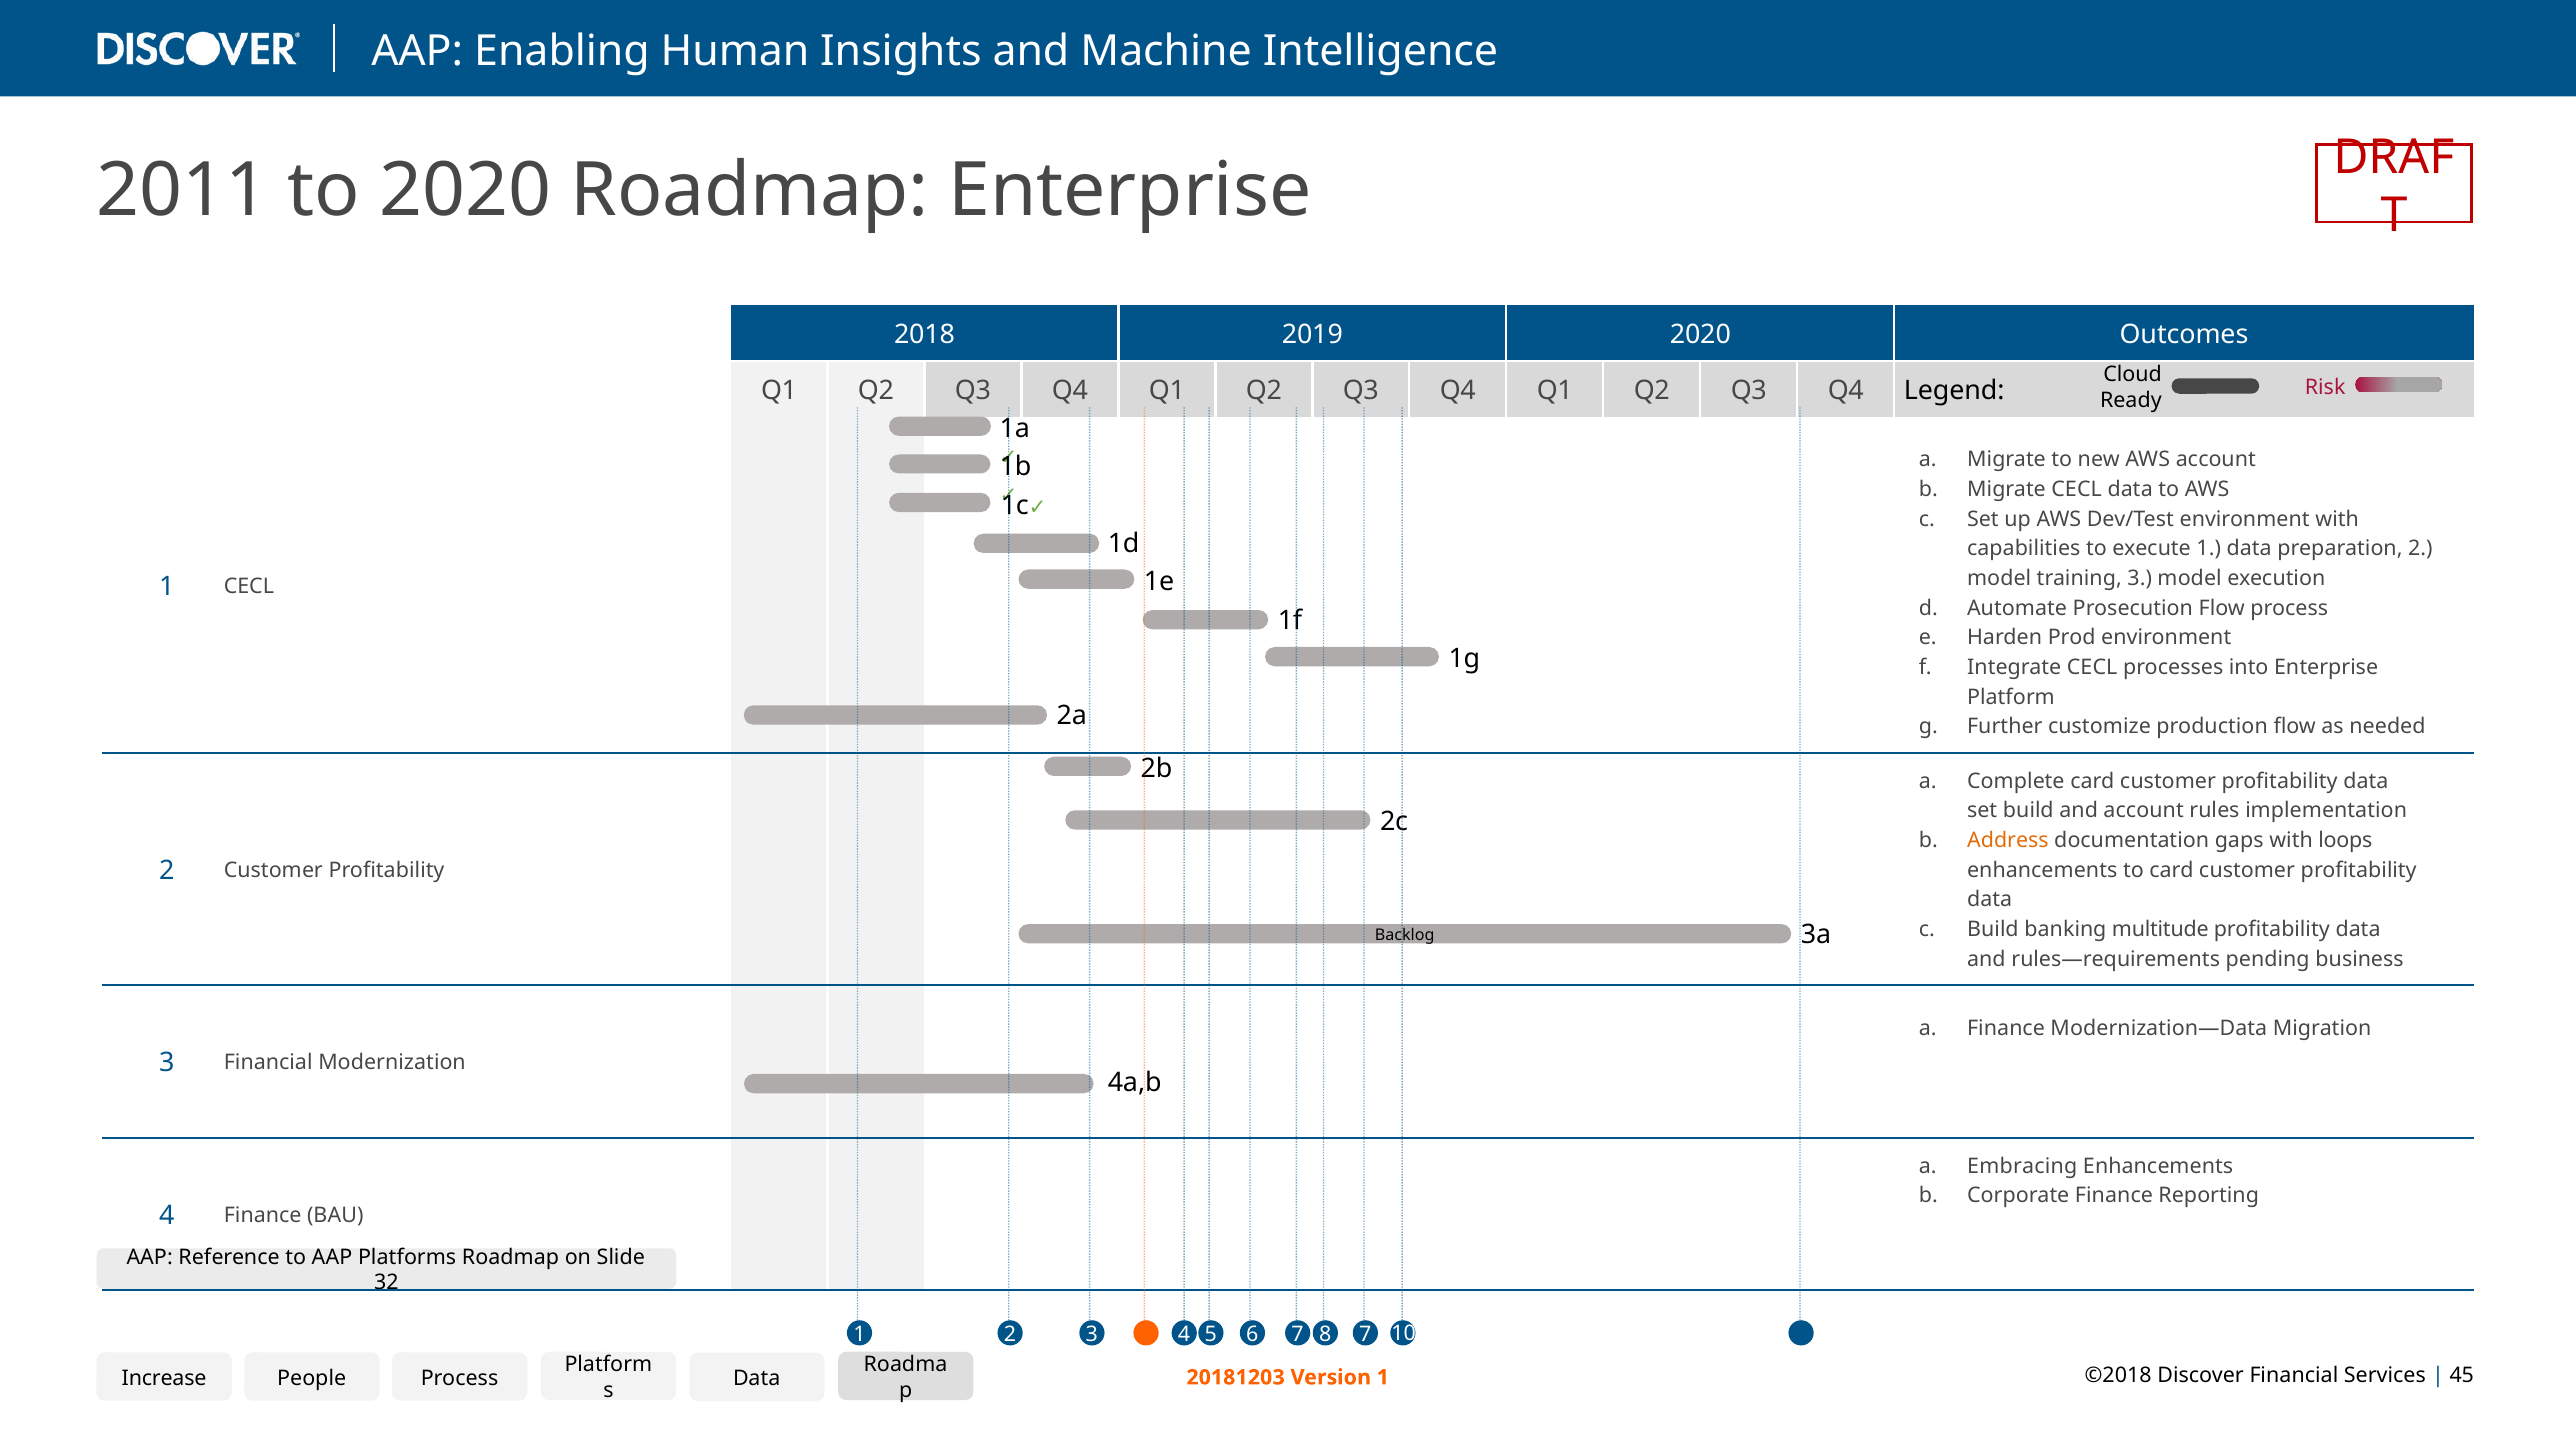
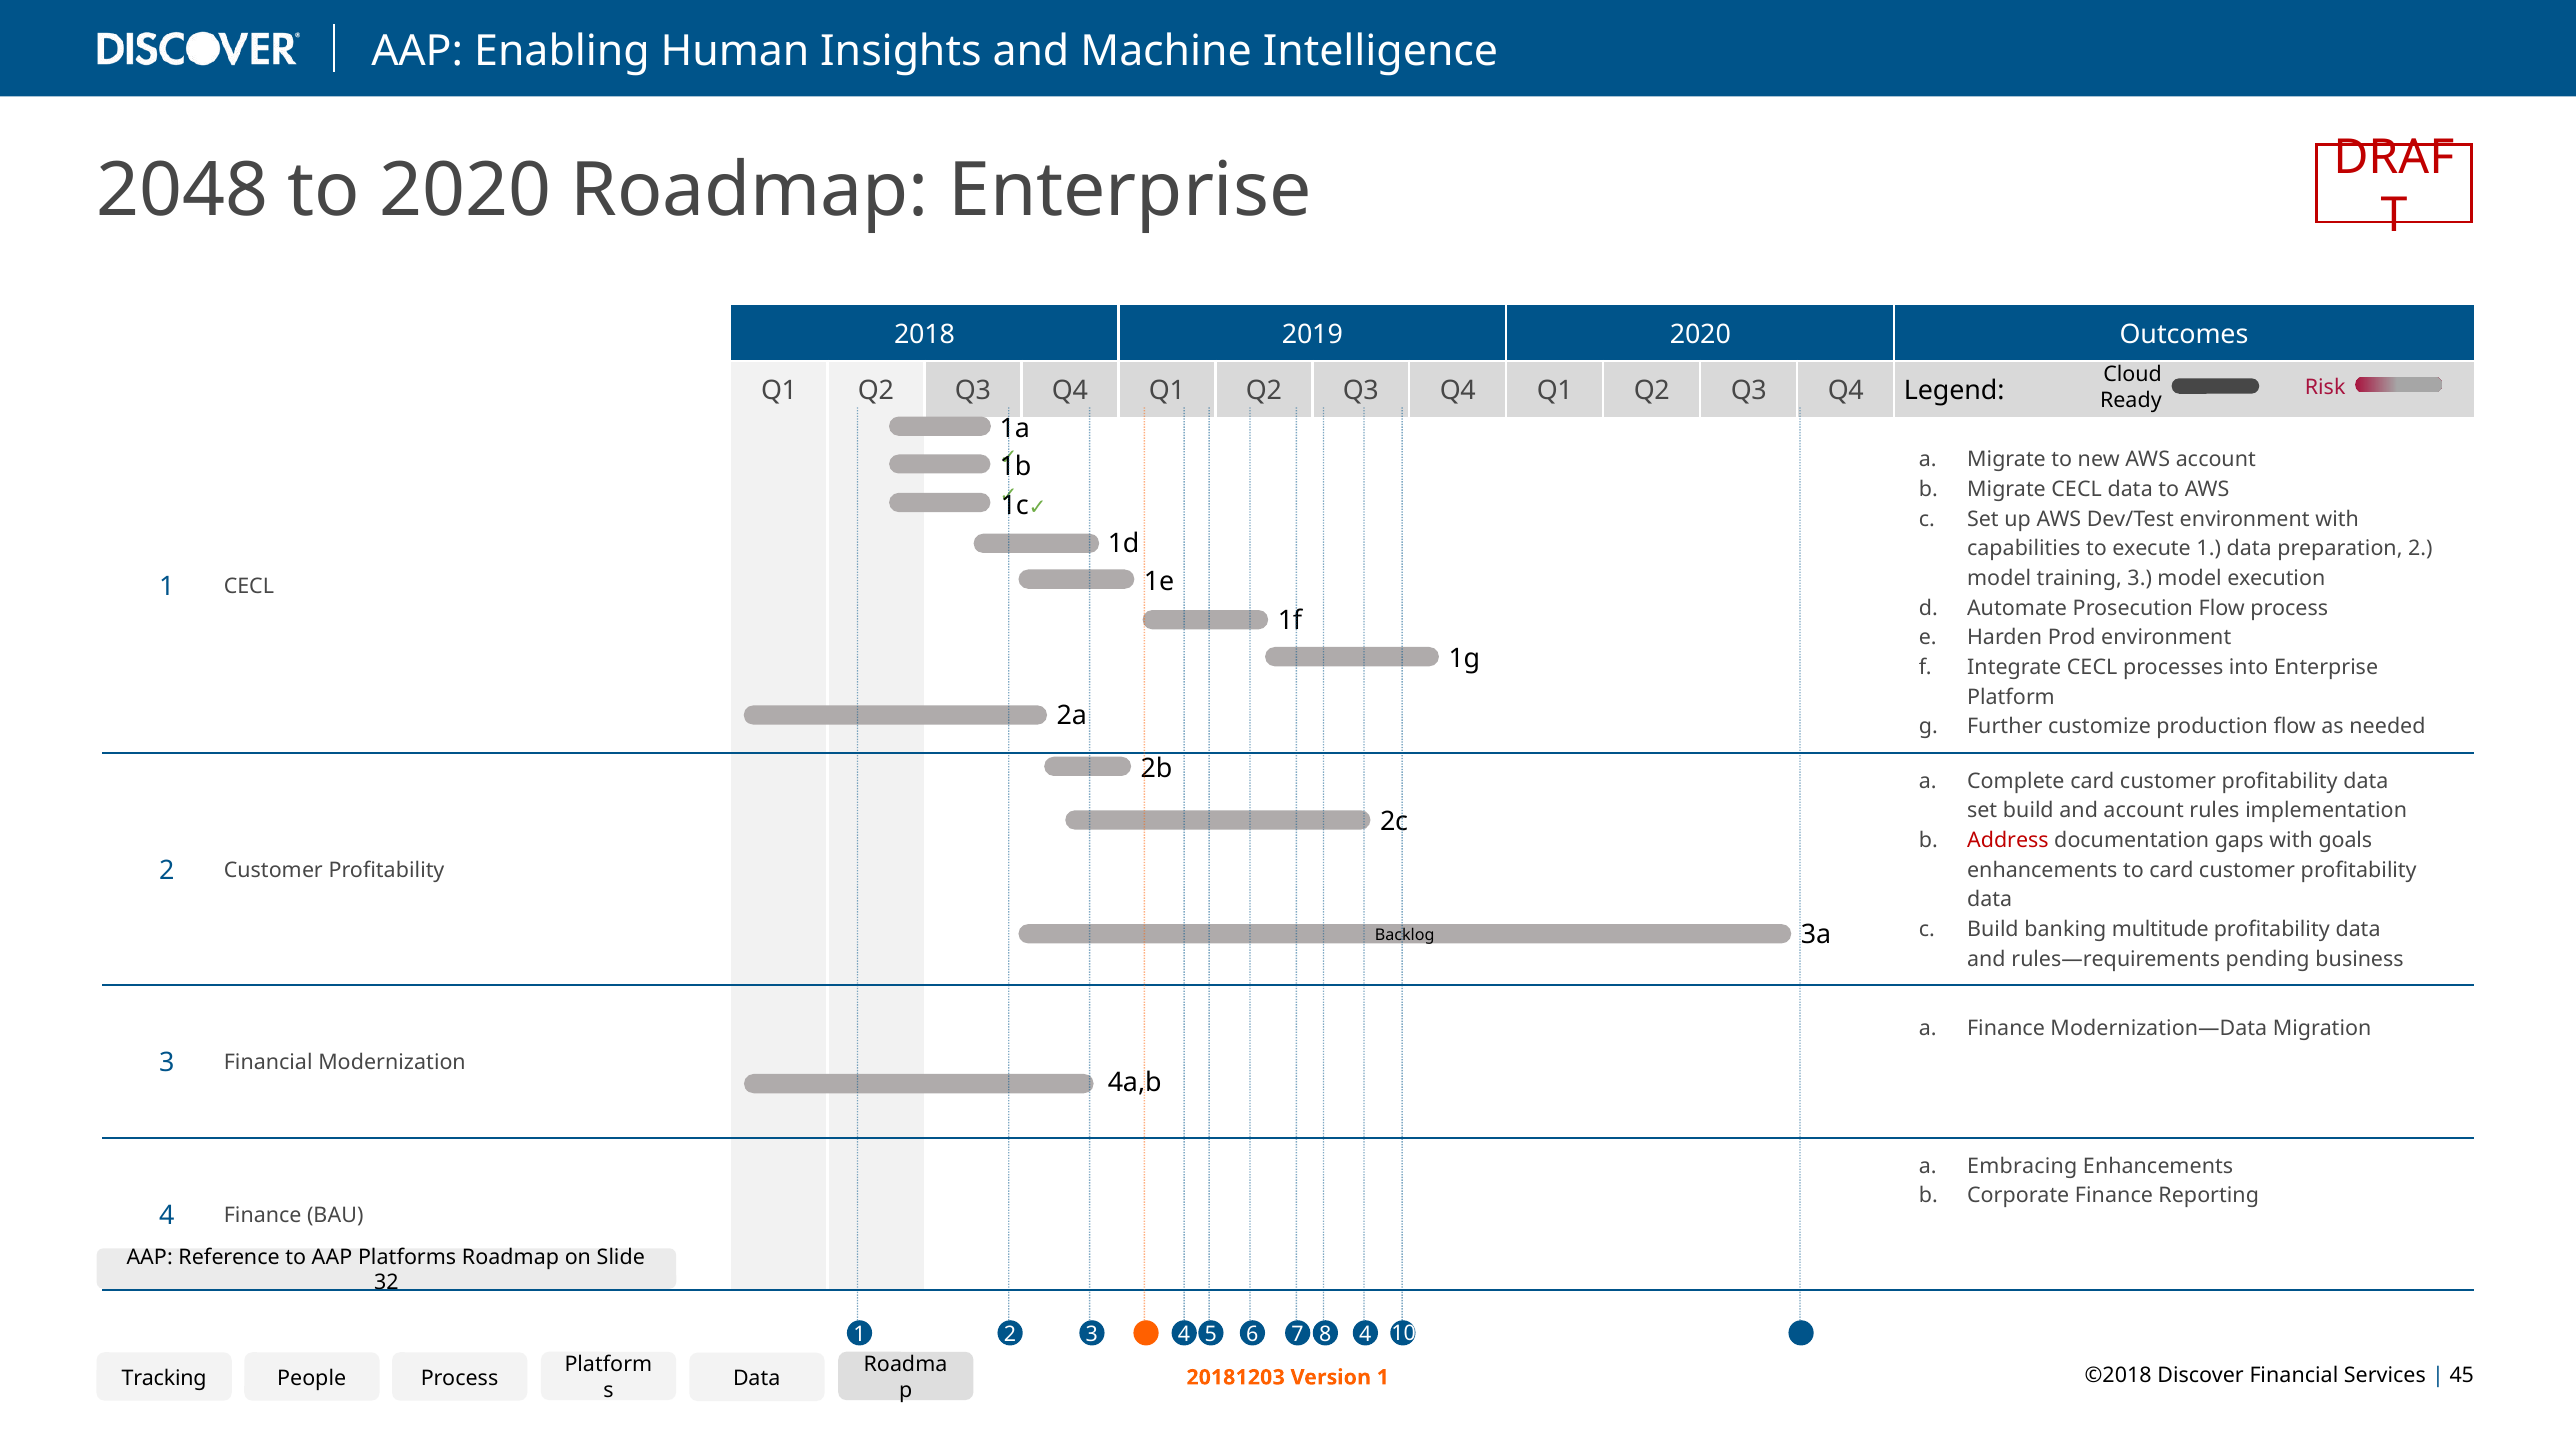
2011: 2011 -> 2048 (182, 191)
Address colour: orange -> red (2008, 841)
loops: loops -> goals (2345, 841)
8 7: 7 -> 4 (1365, 1334)
Increase: Increase -> Tracking (164, 1378)
